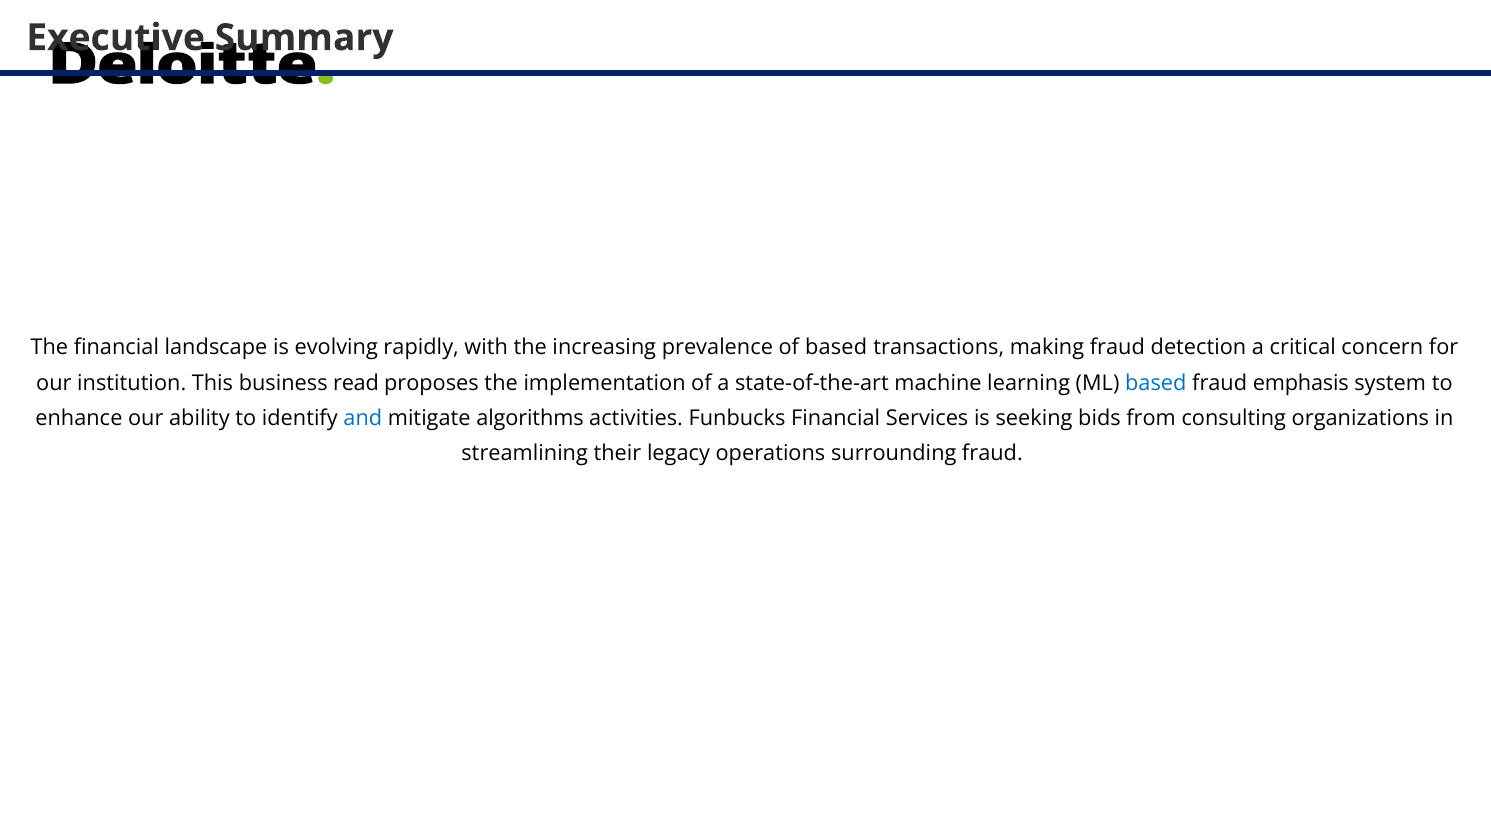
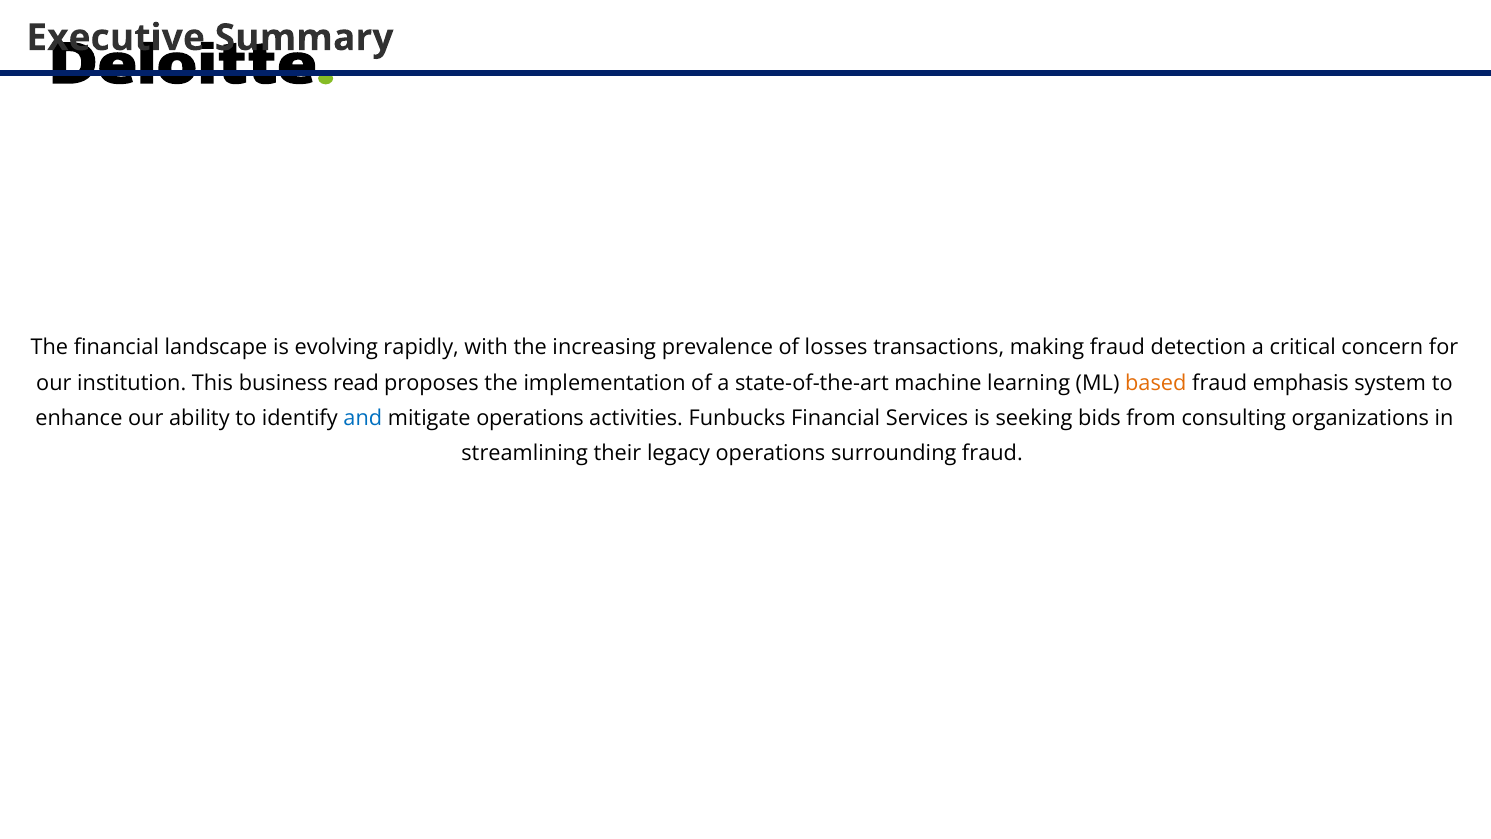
of based: based -> losses (836, 348)
based colour: blue -> orange (1156, 383)
mitigate algorithms: algorithms -> operations (530, 418)
